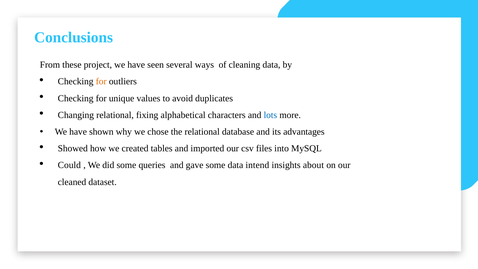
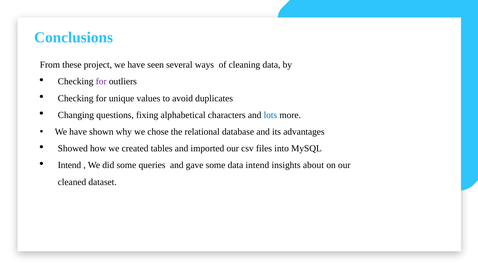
for colour: orange -> purple (101, 82)
Changing relational: relational -> questions (115, 115)
Could: Could -> Intend (69, 165)
